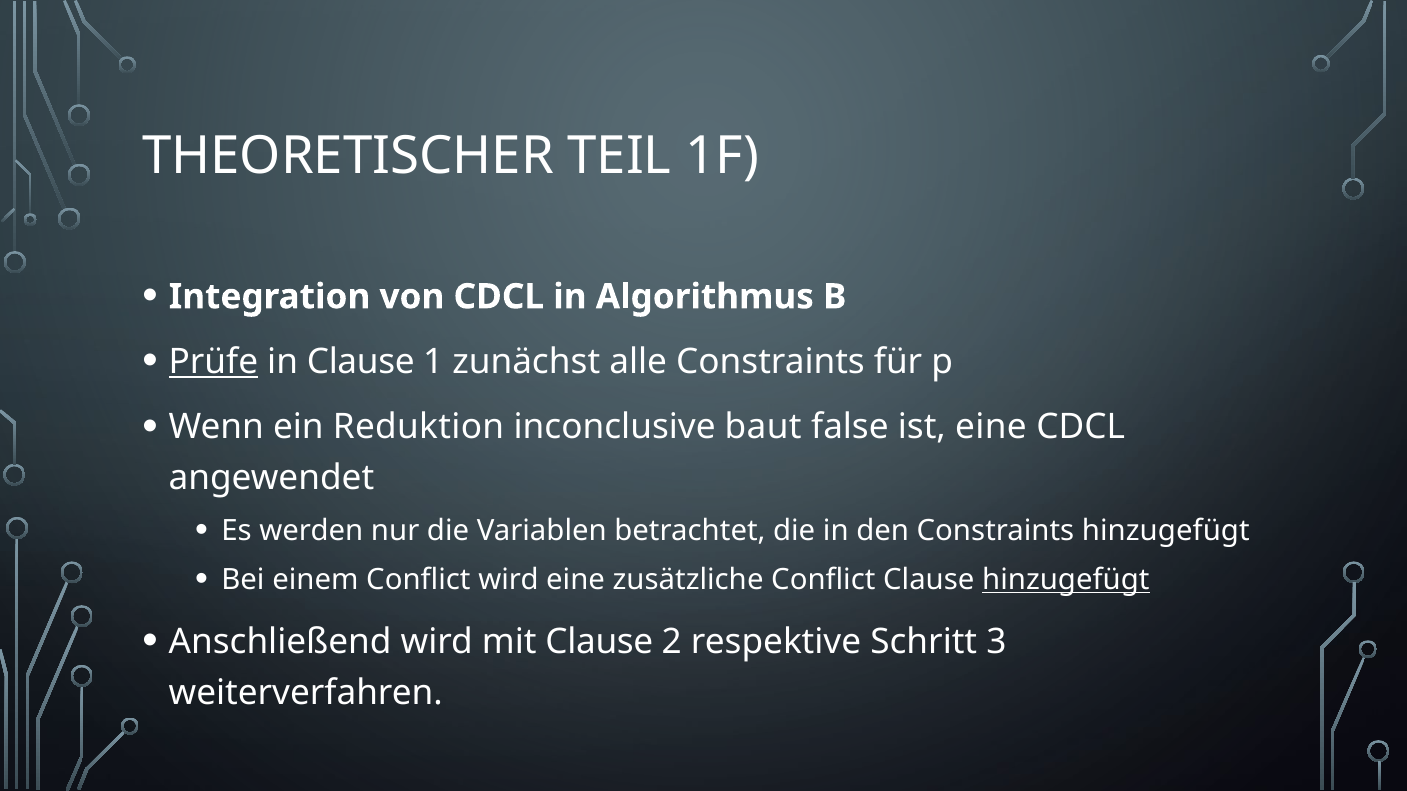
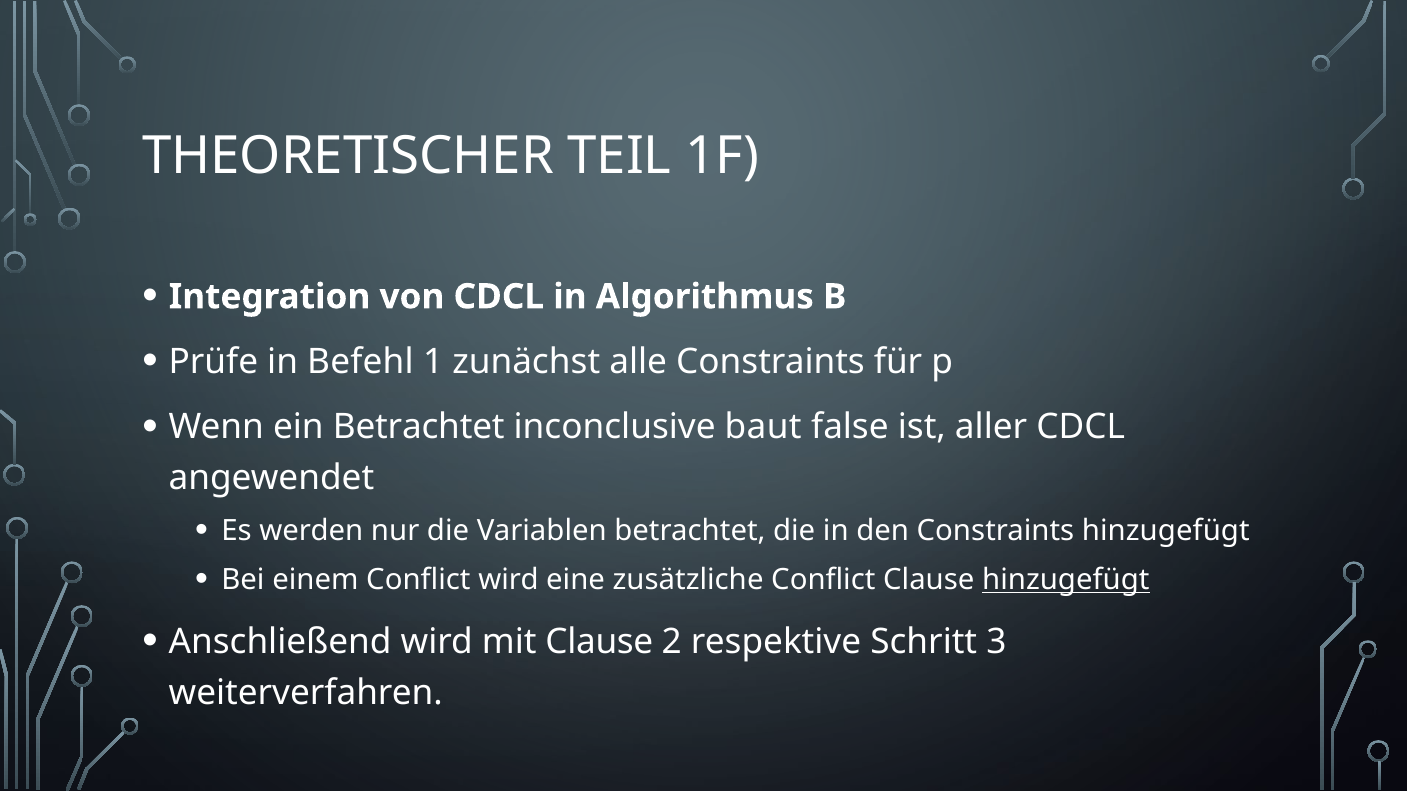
Prüfe underline: present -> none (213, 362)
in Clause: Clause -> Befehl (360, 362)
ein Reduktion: Reduktion -> Betrachtet (419, 428)
ist eine: eine -> aller (991, 428)
